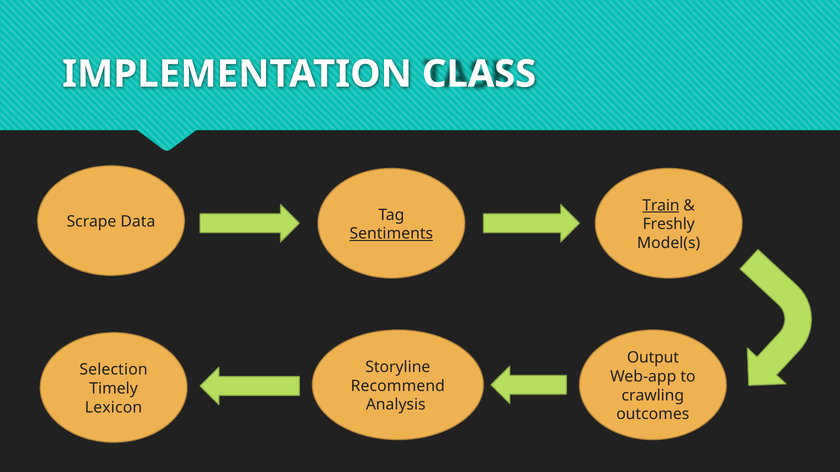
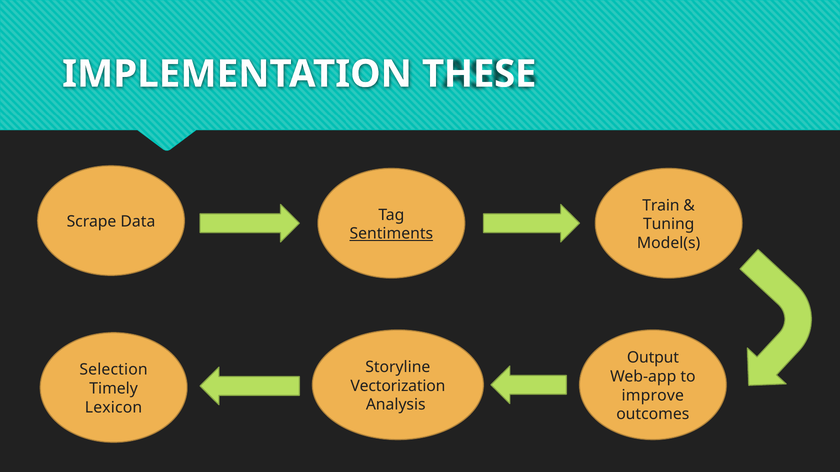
CLASS: CLASS -> THESE (479, 74)
Train underline: present -> none (661, 206)
Freshly: Freshly -> Tuning (669, 225)
Recommend: Recommend -> Vectorization (398, 386)
crawling: crawling -> improve (653, 396)
